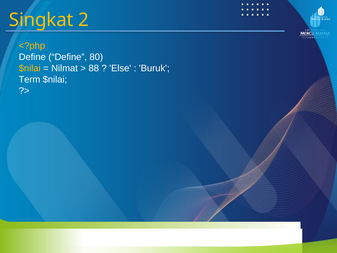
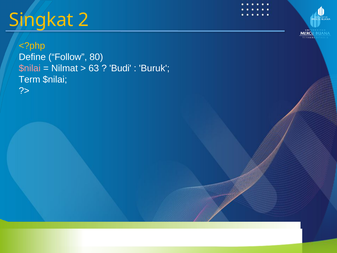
Define Define: Define -> Follow (68, 57)
$nilai colour: yellow -> pink (30, 68)
88: 88 -> 63 (94, 68)
Else: Else -> Budi (120, 68)
